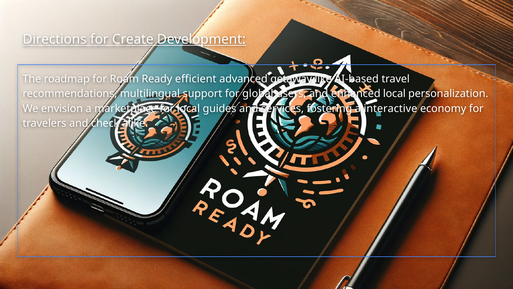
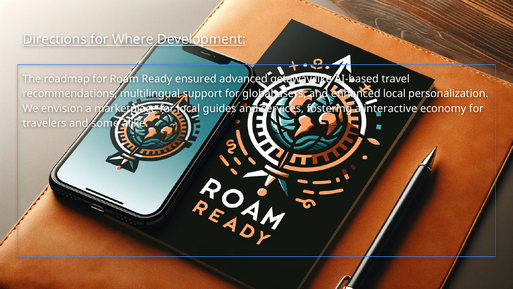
Create: Create -> Where (133, 39)
efficient: efficient -> ensured (196, 79)
check: check -> some (105, 123)
